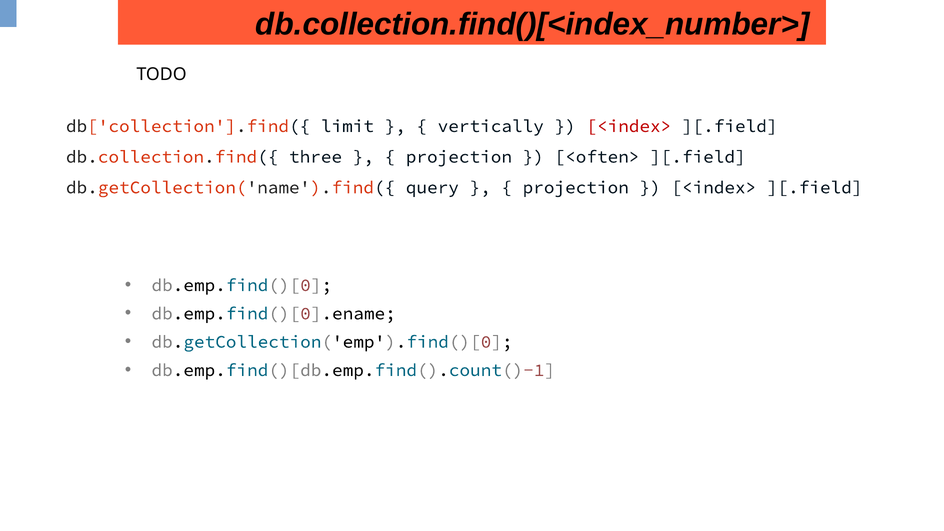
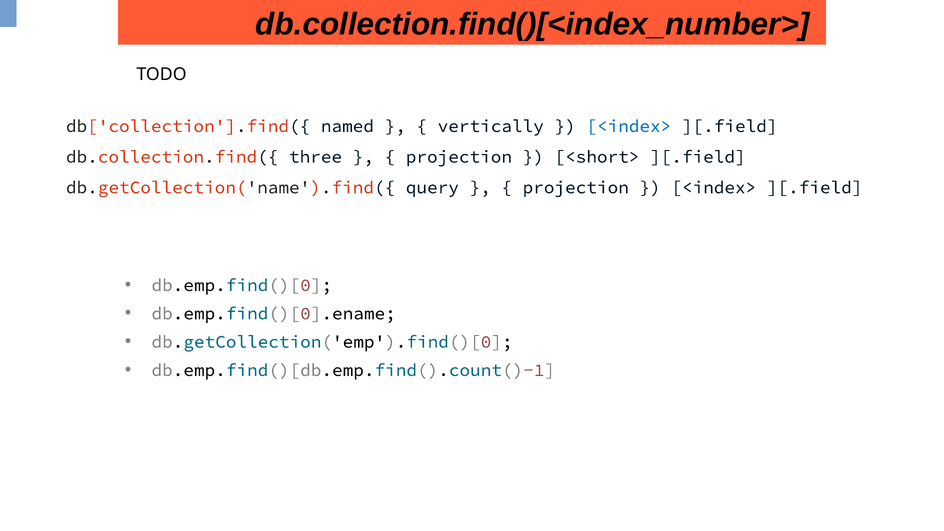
limit: limit -> named (347, 126)
<index> colour: red -> blue (629, 126)
<often>: <often> -> <short> (597, 157)
